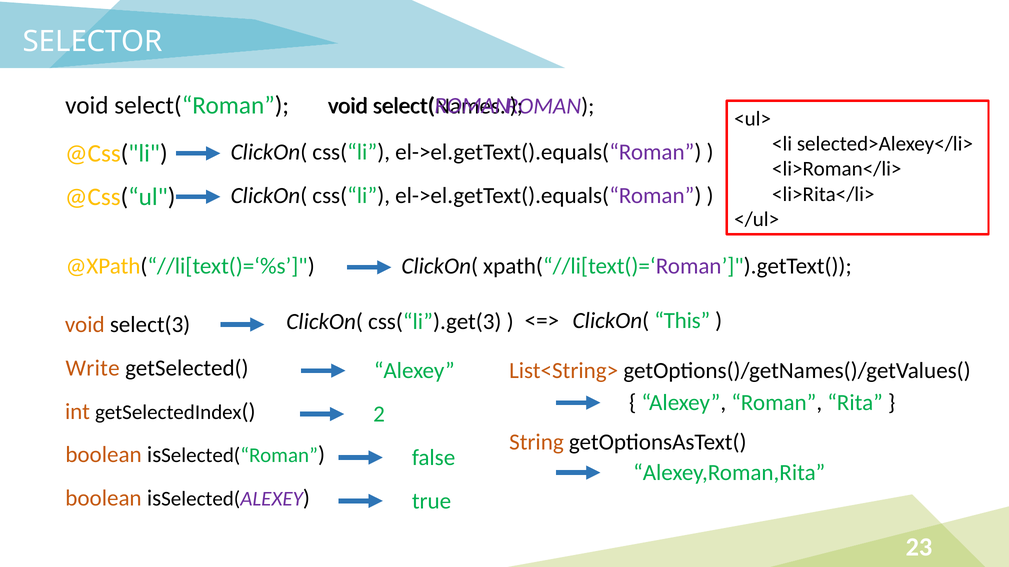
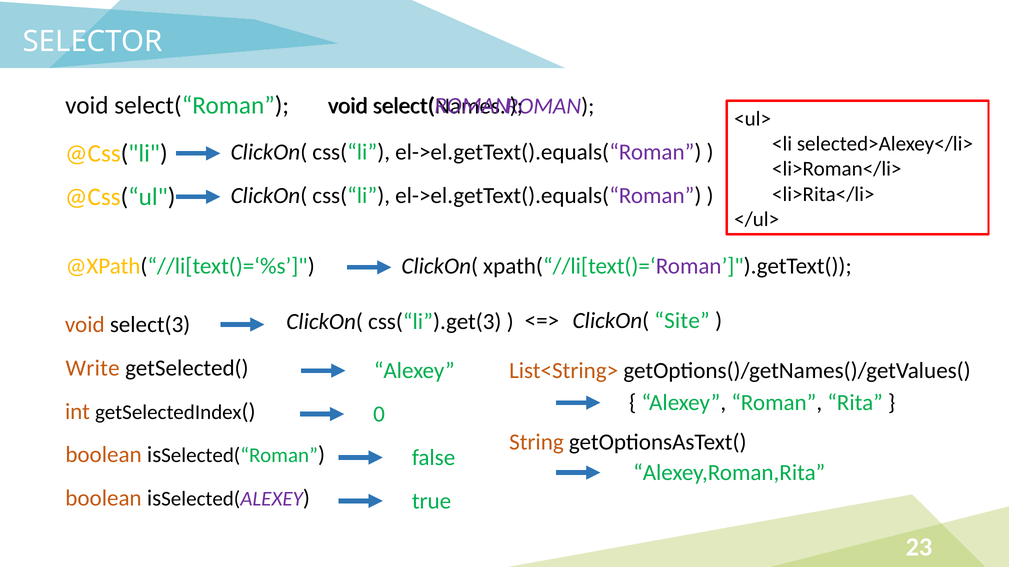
This: This -> Site (682, 321)
2: 2 -> 0 (379, 415)
